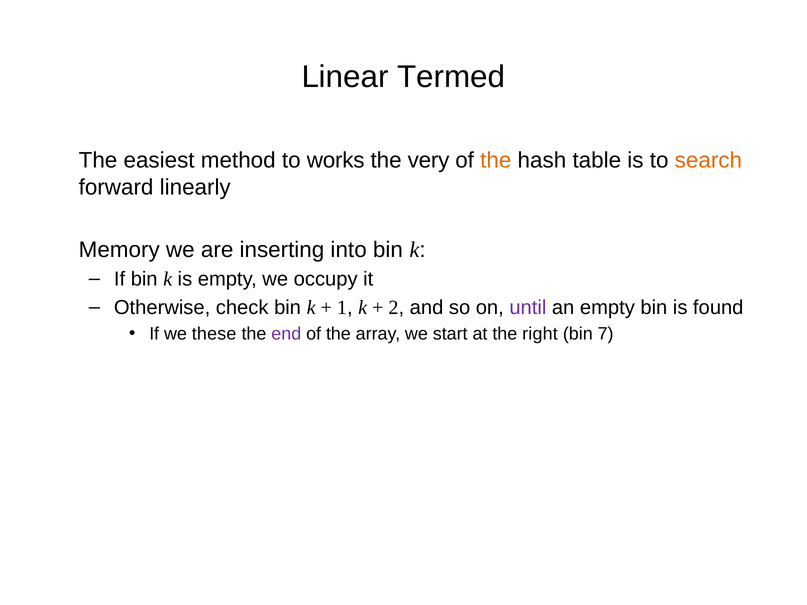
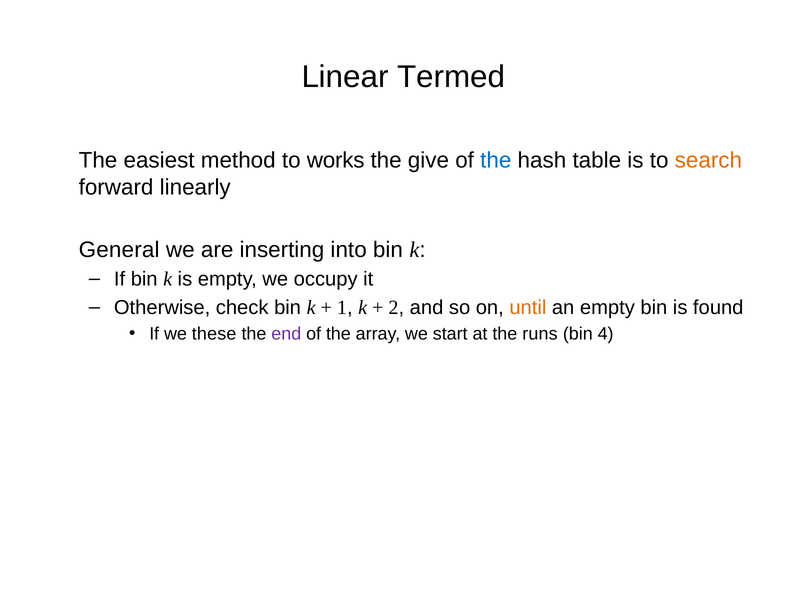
very: very -> give (428, 160)
the colour: orange -> blue (496, 160)
Memory: Memory -> General (119, 250)
until colour: purple -> orange (528, 308)
right: right -> runs (540, 334)
7: 7 -> 4 (606, 334)
